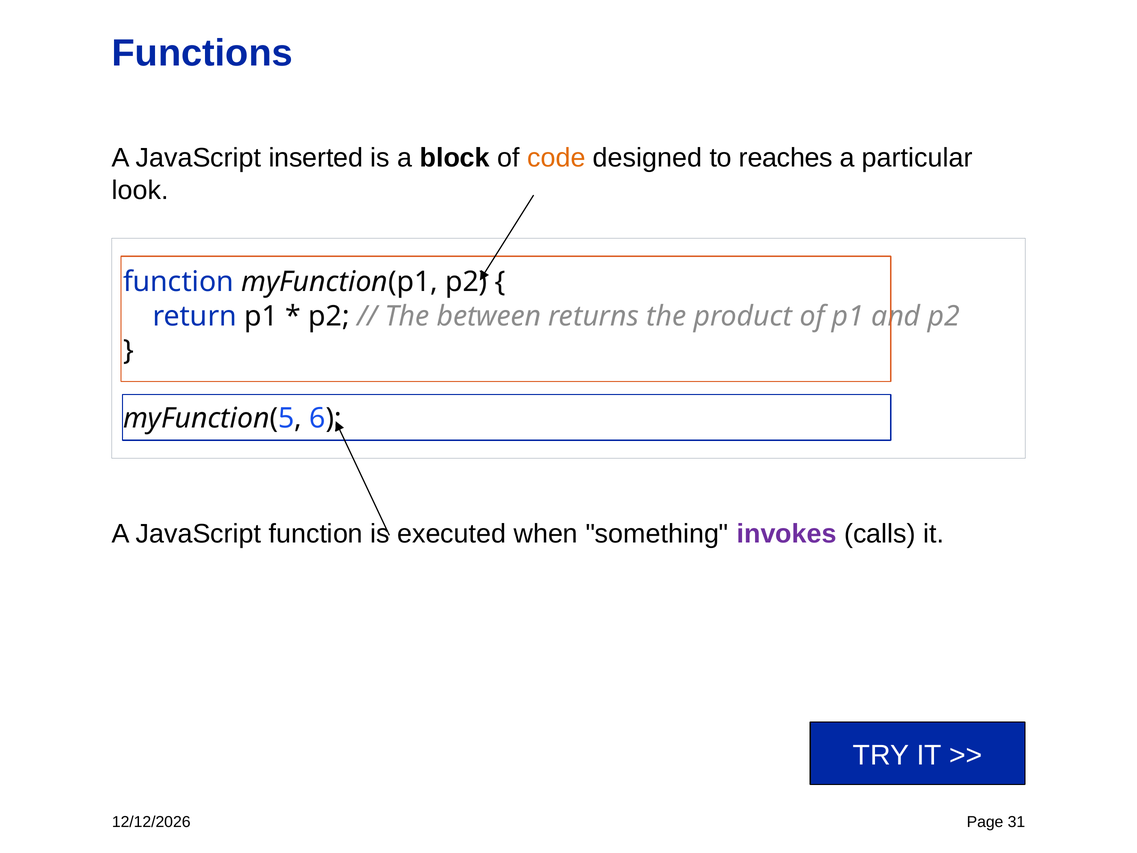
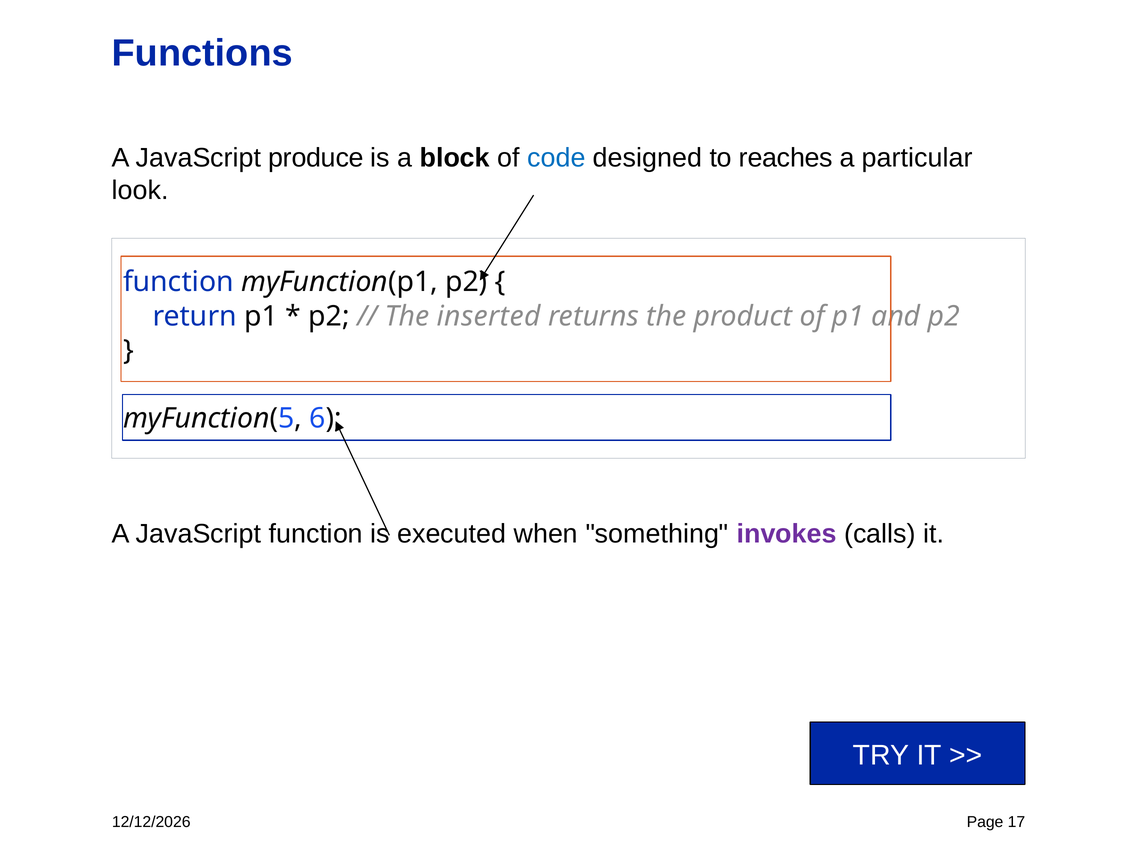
inserted: inserted -> produce (316, 158)
code colour: orange -> blue (556, 158)
between: between -> inserted (489, 316)
31: 31 -> 17 (1016, 822)
